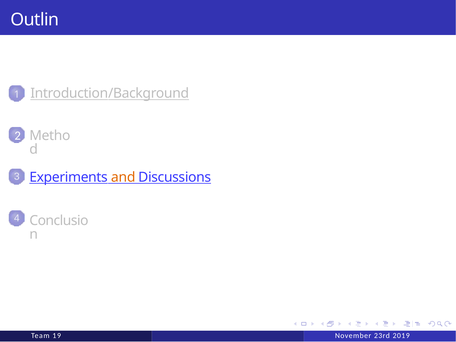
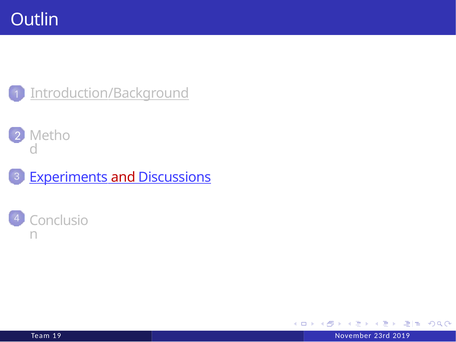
and colour: orange -> red (123, 177)
